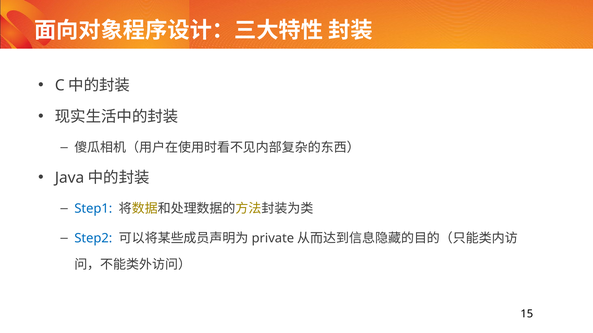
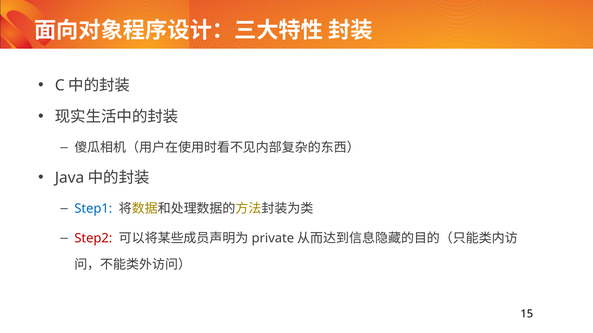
Step2 colour: blue -> red (93, 239)
